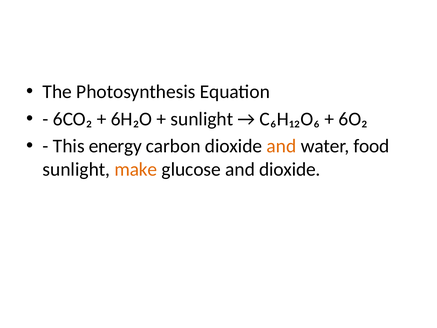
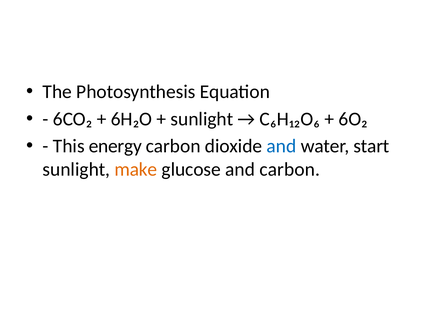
and colour: orange -> blue (281, 146)
food: food -> start (371, 146)
and dioxide: dioxide -> carbon (290, 169)
